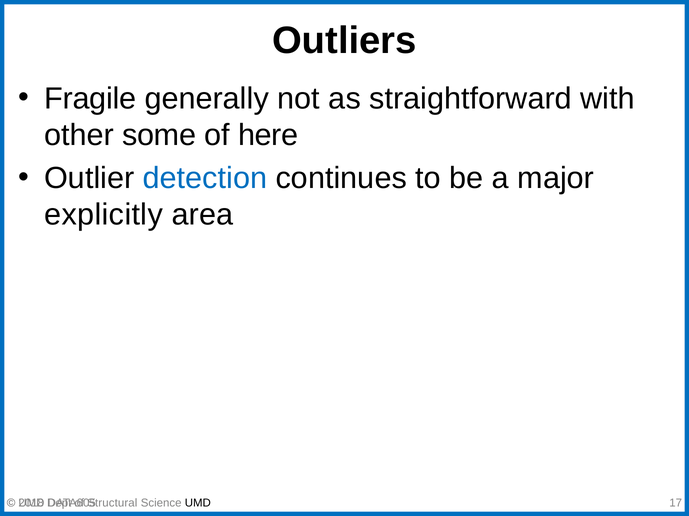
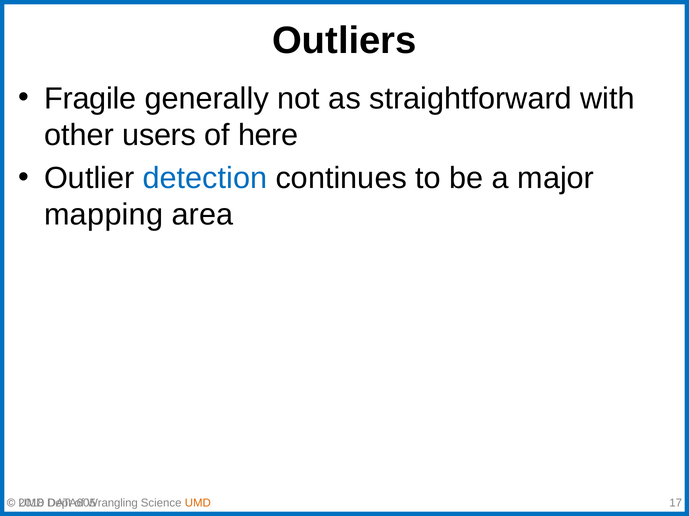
some: some -> users (159, 135)
explicitly: explicitly -> mapping (104, 215)
Structural: Structural -> Wrangling (112, 504)
UMD colour: black -> orange (198, 504)
